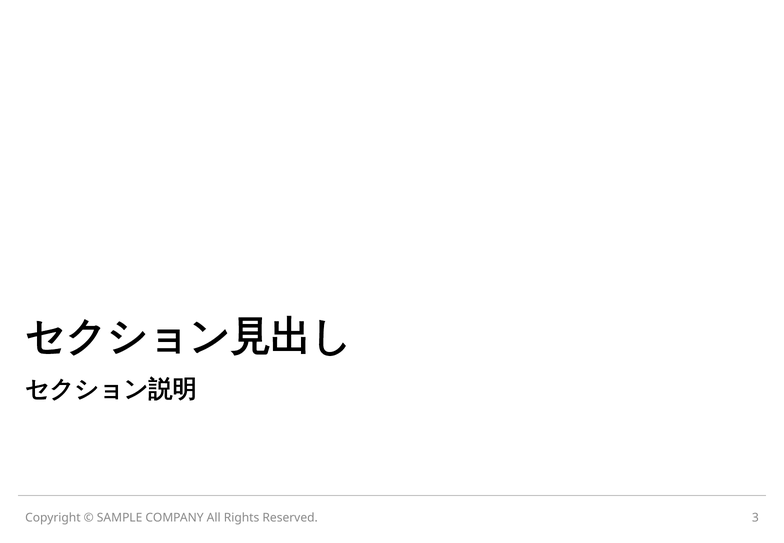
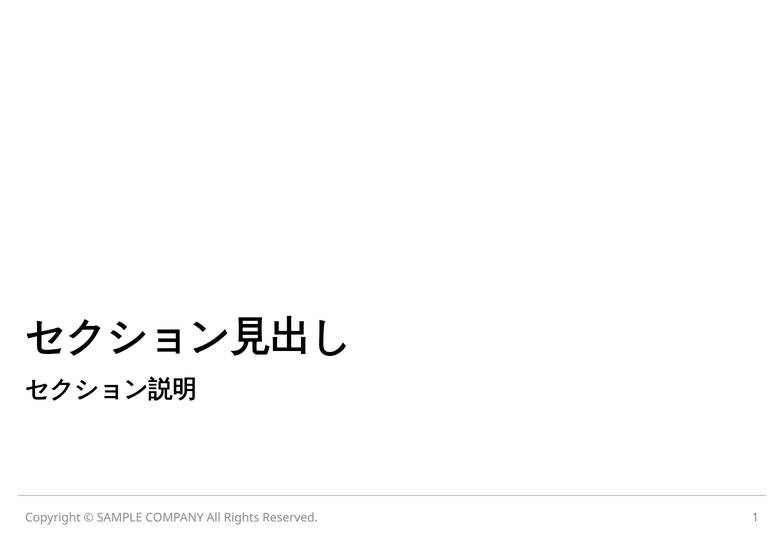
3: 3 -> 1 (755, 517)
